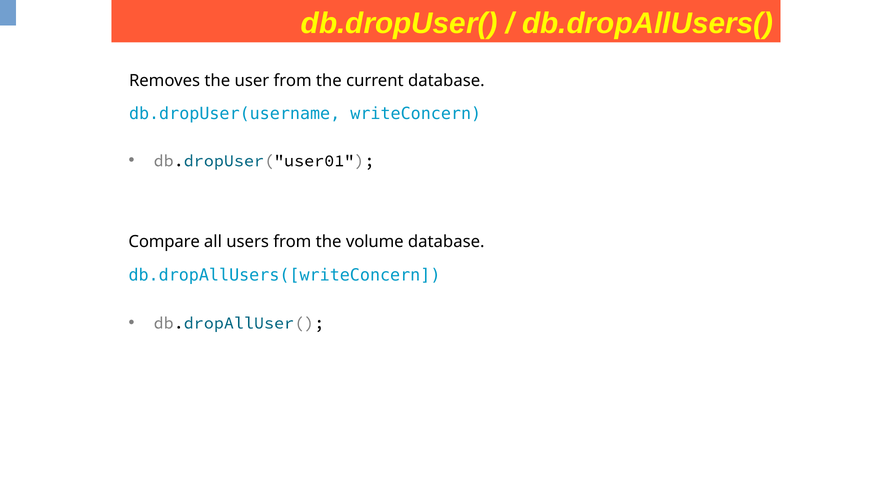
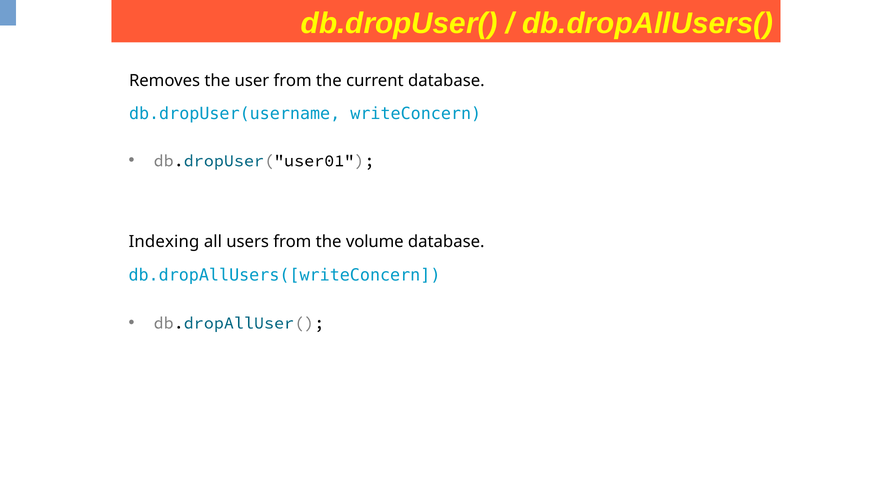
Compare: Compare -> Indexing (164, 242)
